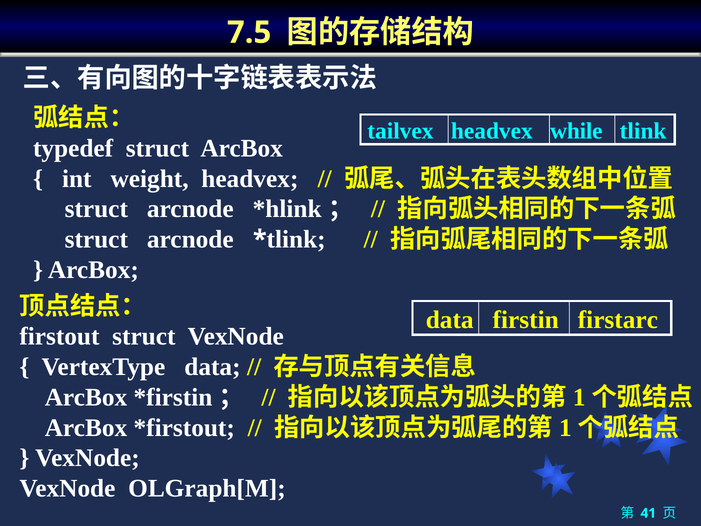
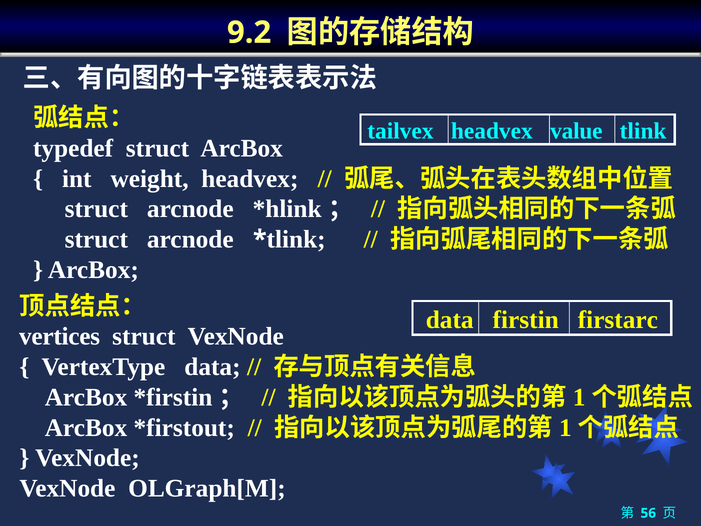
7.5: 7.5 -> 9.2 (249, 32)
while: while -> value (576, 131)
firstout: firstout -> vertices (60, 336)
41: 41 -> 56 (648, 513)
